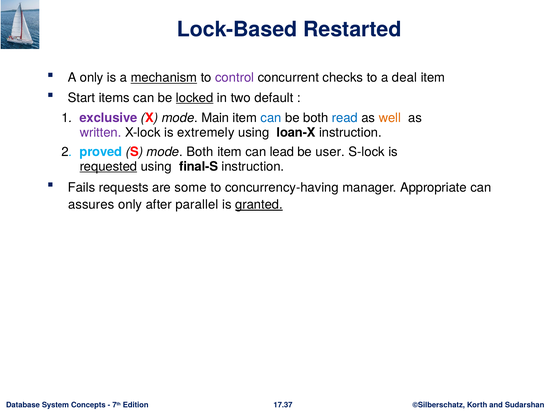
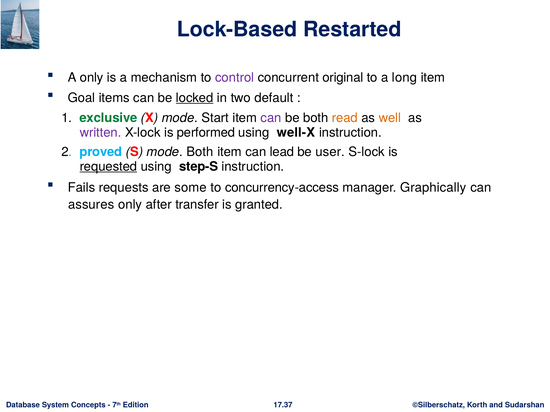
mechanism underline: present -> none (164, 78)
checks: checks -> original (343, 78)
deal: deal -> long (404, 78)
Start: Start -> Goal (81, 98)
exclusive colour: purple -> green (108, 118)
Main: Main -> Start (215, 118)
can colour: blue -> purple (271, 118)
read colour: blue -> orange (345, 118)
extremely: extremely -> performed (206, 133)
loan-X: loan-X -> well-X (296, 133)
final-S: final-S -> step-S (199, 167)
concurrency-having: concurrency-having -> concurrency-access (282, 188)
Appropriate: Appropriate -> Graphically (433, 188)
parallel: parallel -> transfer (197, 205)
granted underline: present -> none (259, 205)
